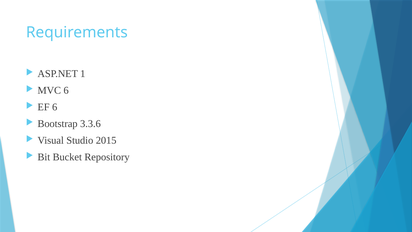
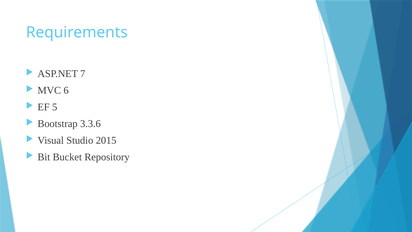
1: 1 -> 7 (83, 74)
EF 6: 6 -> 5 (55, 107)
